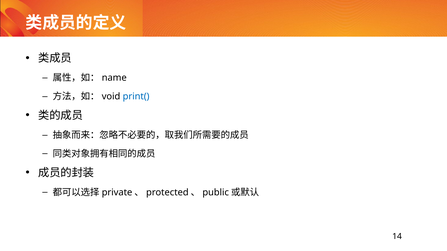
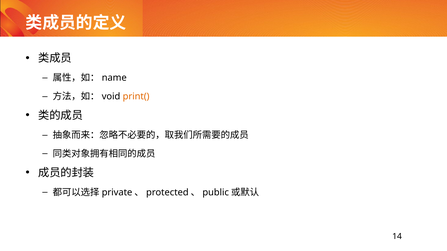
print( colour: blue -> orange (136, 97)
